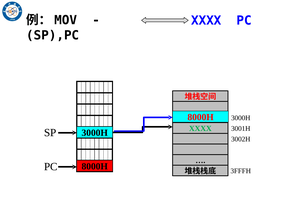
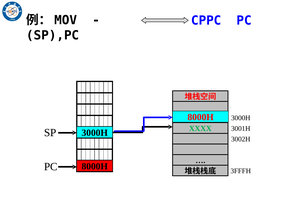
XXXX: XXXX -> CPPC (206, 20)
